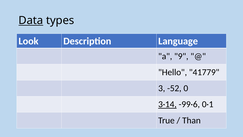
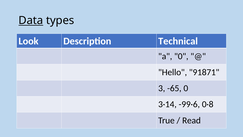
Language: Language -> Technical (178, 41)
a 9: 9 -> 0 (181, 56)
41779: 41779 -> 91871 (204, 72)
-52: -52 -> -65 (174, 88)
3·14 underline: present -> none (167, 104)
0·1: 0·1 -> 0·8 (208, 104)
Than: Than -> Read (191, 120)
